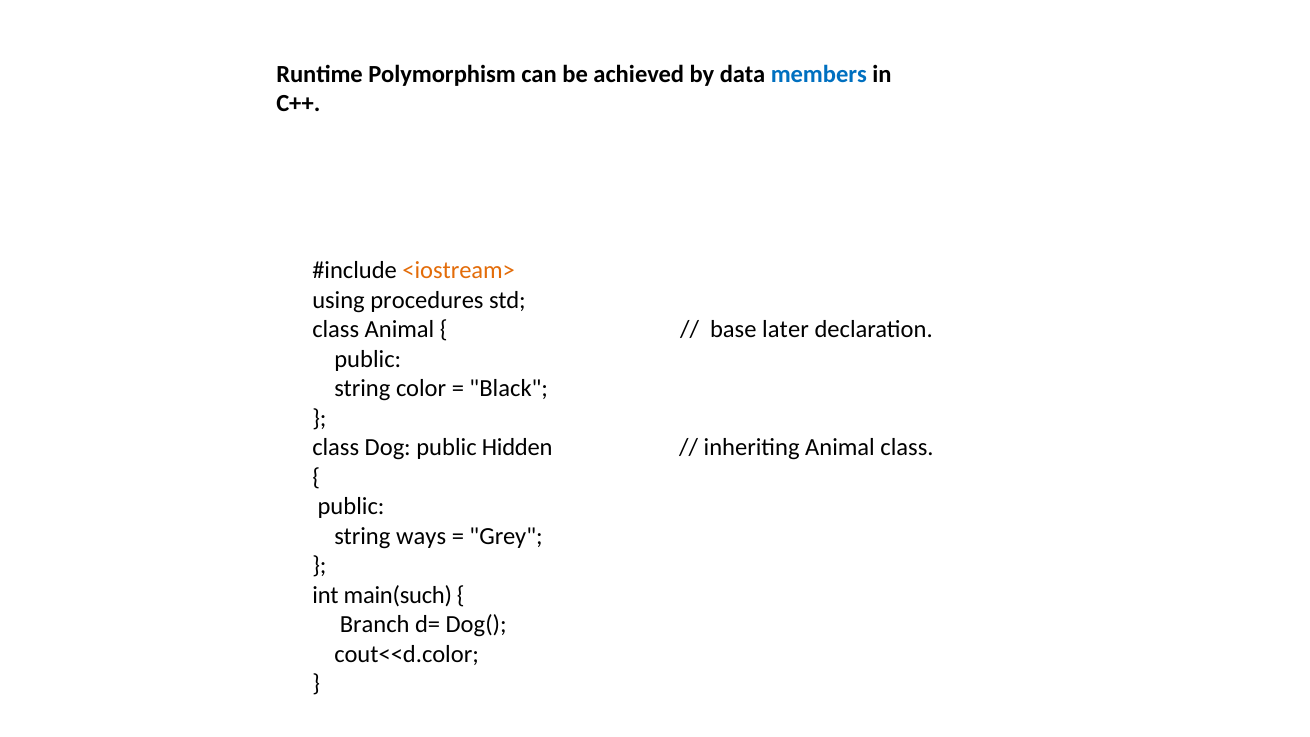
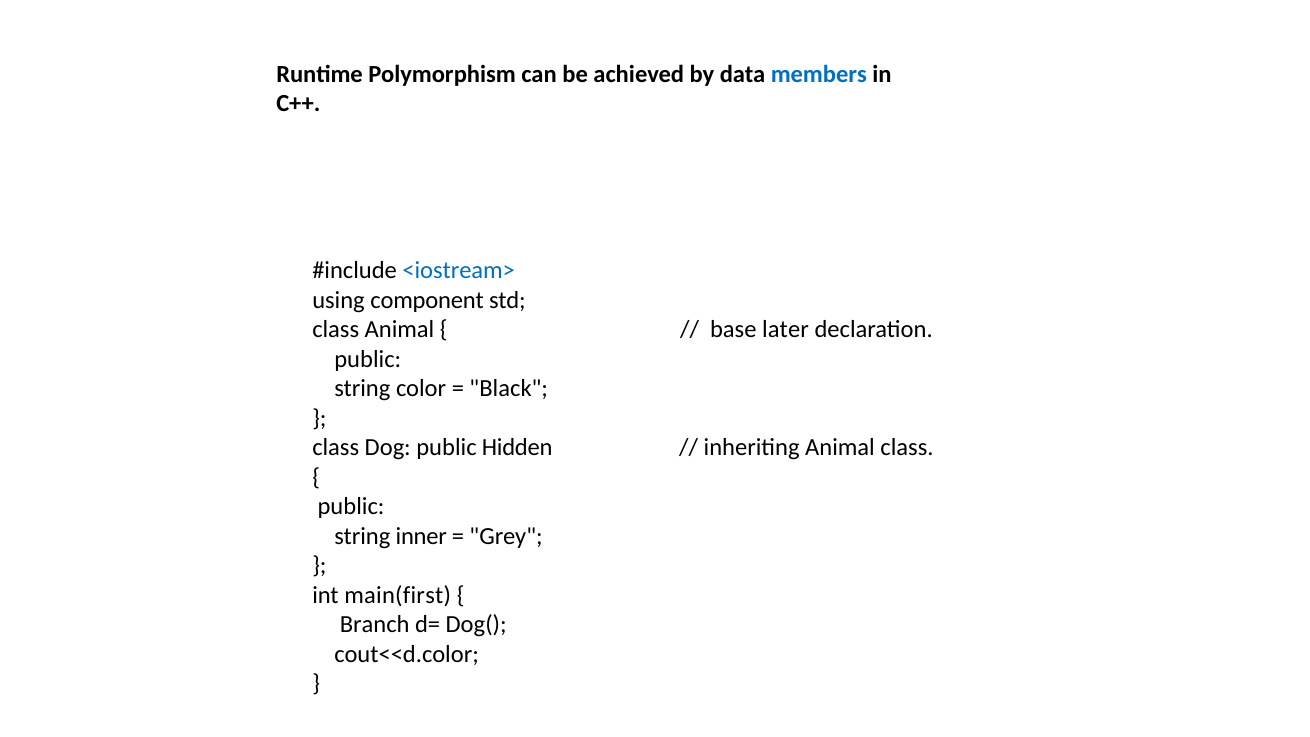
<iostream> colour: orange -> blue (459, 271)
procedures: procedures -> component (427, 300)
ways: ways -> inner (421, 536)
main(such: main(such -> main(first (398, 595)
